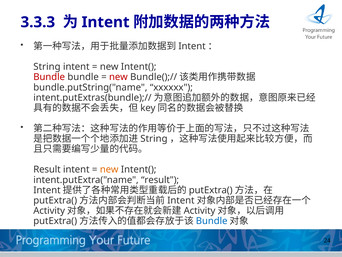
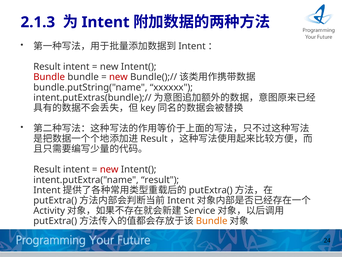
3.3.3: 3.3.3 -> 2.1.3 (38, 22)
String: String -> Result (47, 67)
String: String -> Result (154, 138)
new colour: orange -> red (109, 169)
Activity: Activity -> Service (200, 210)
Bundle colour: blue -> orange (212, 221)
